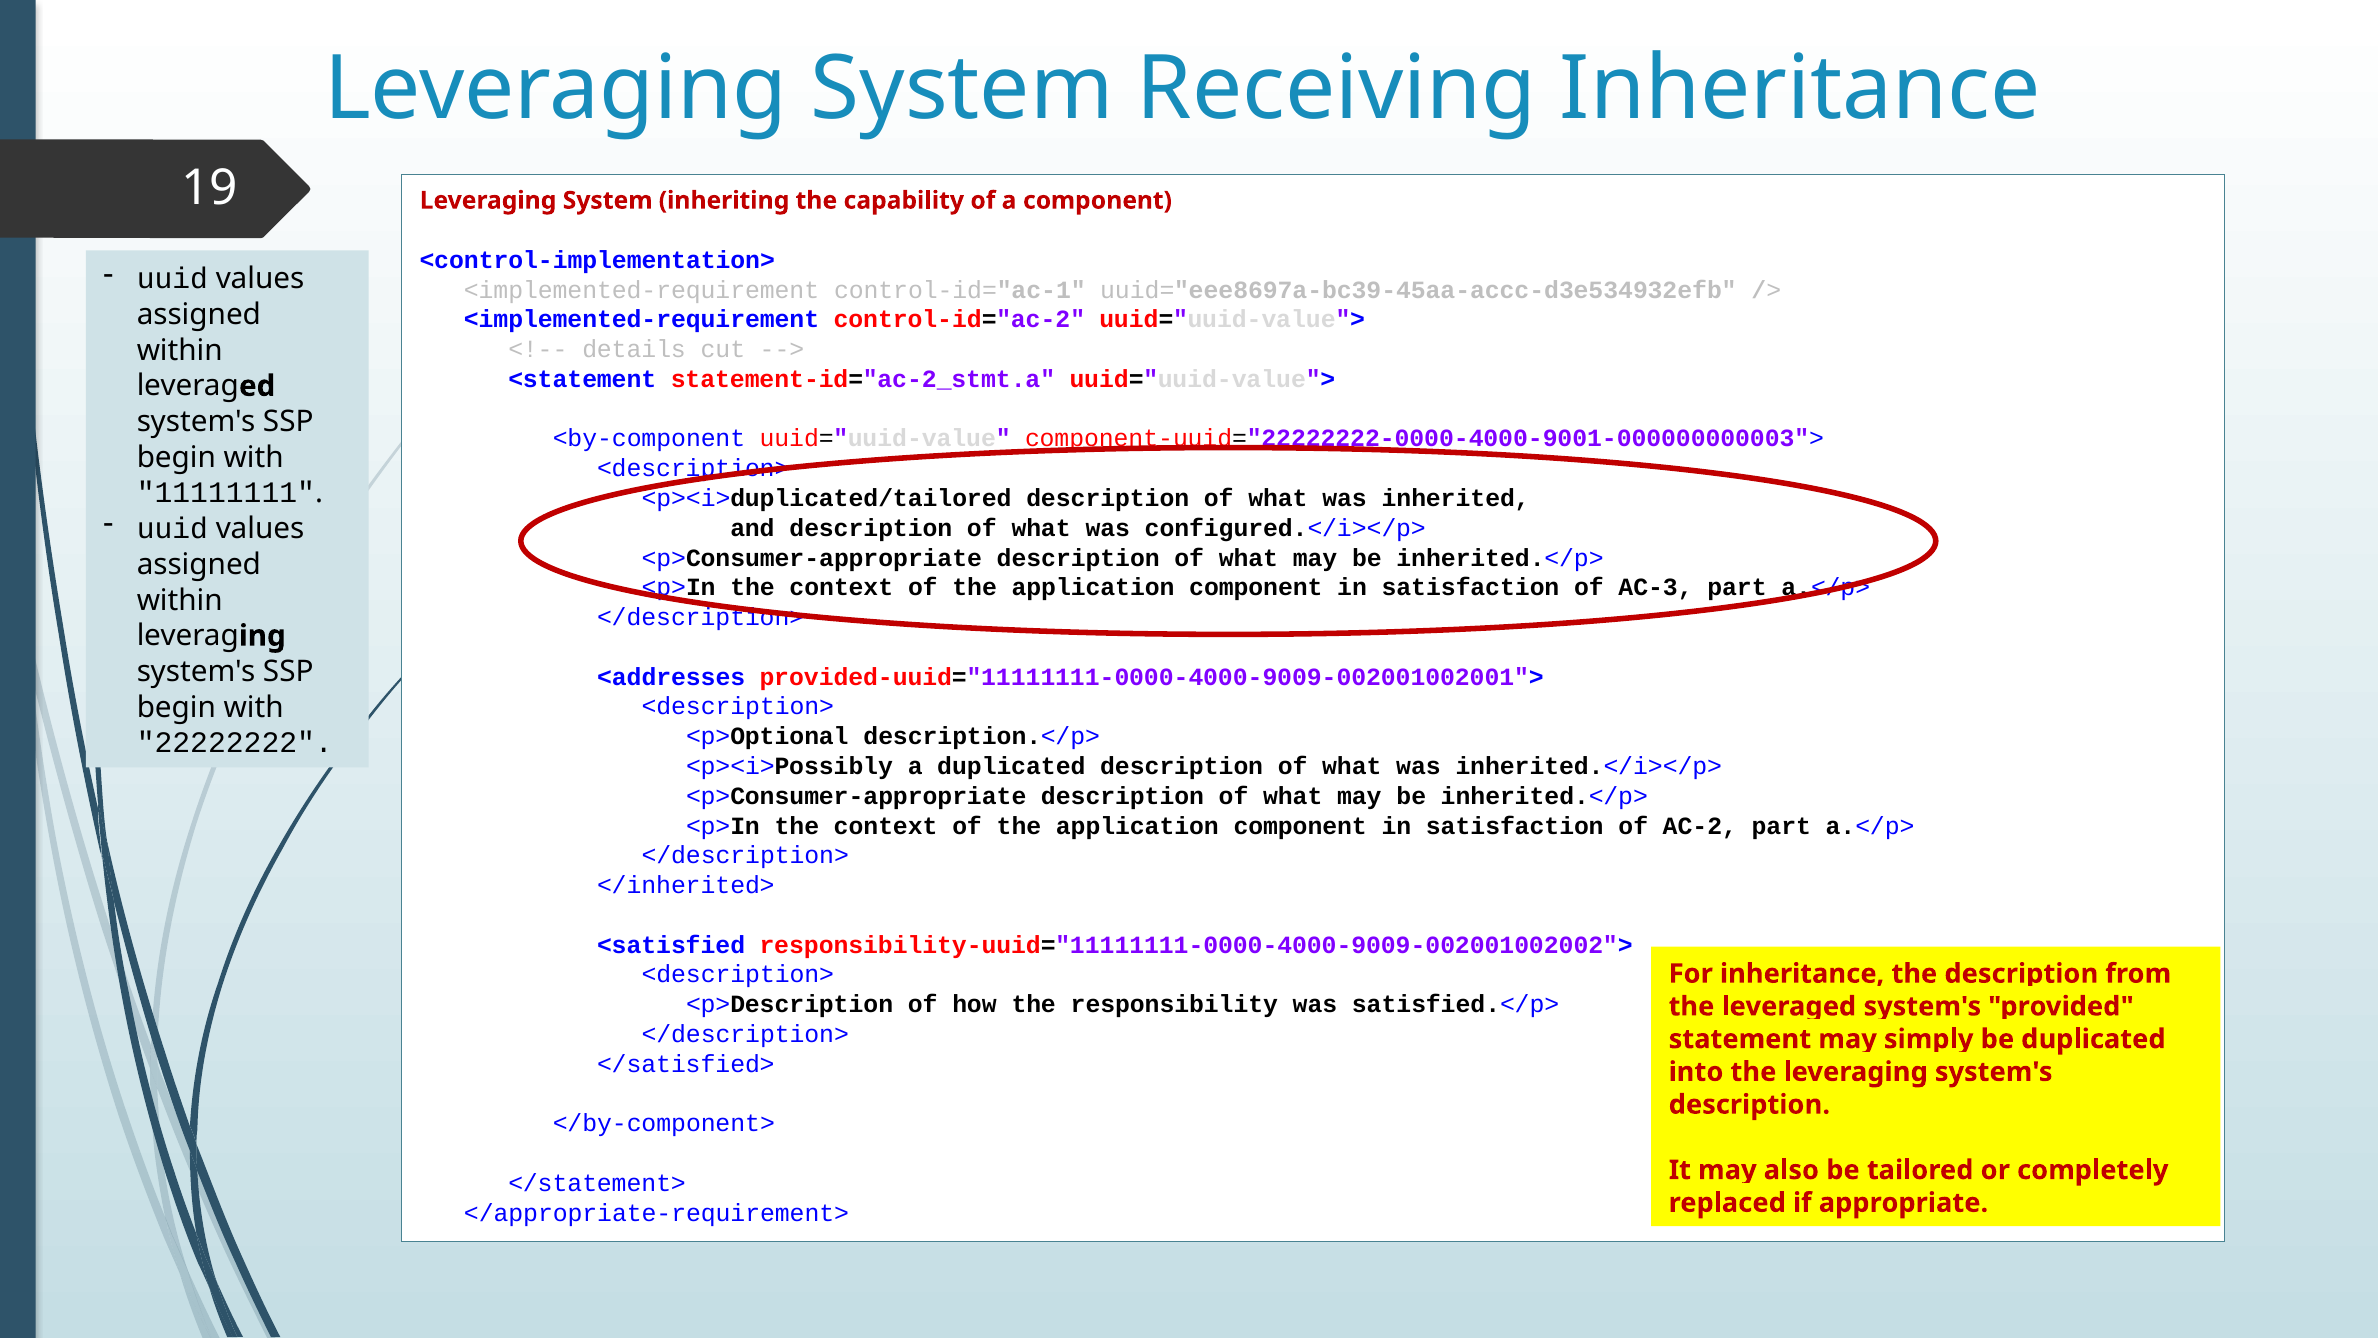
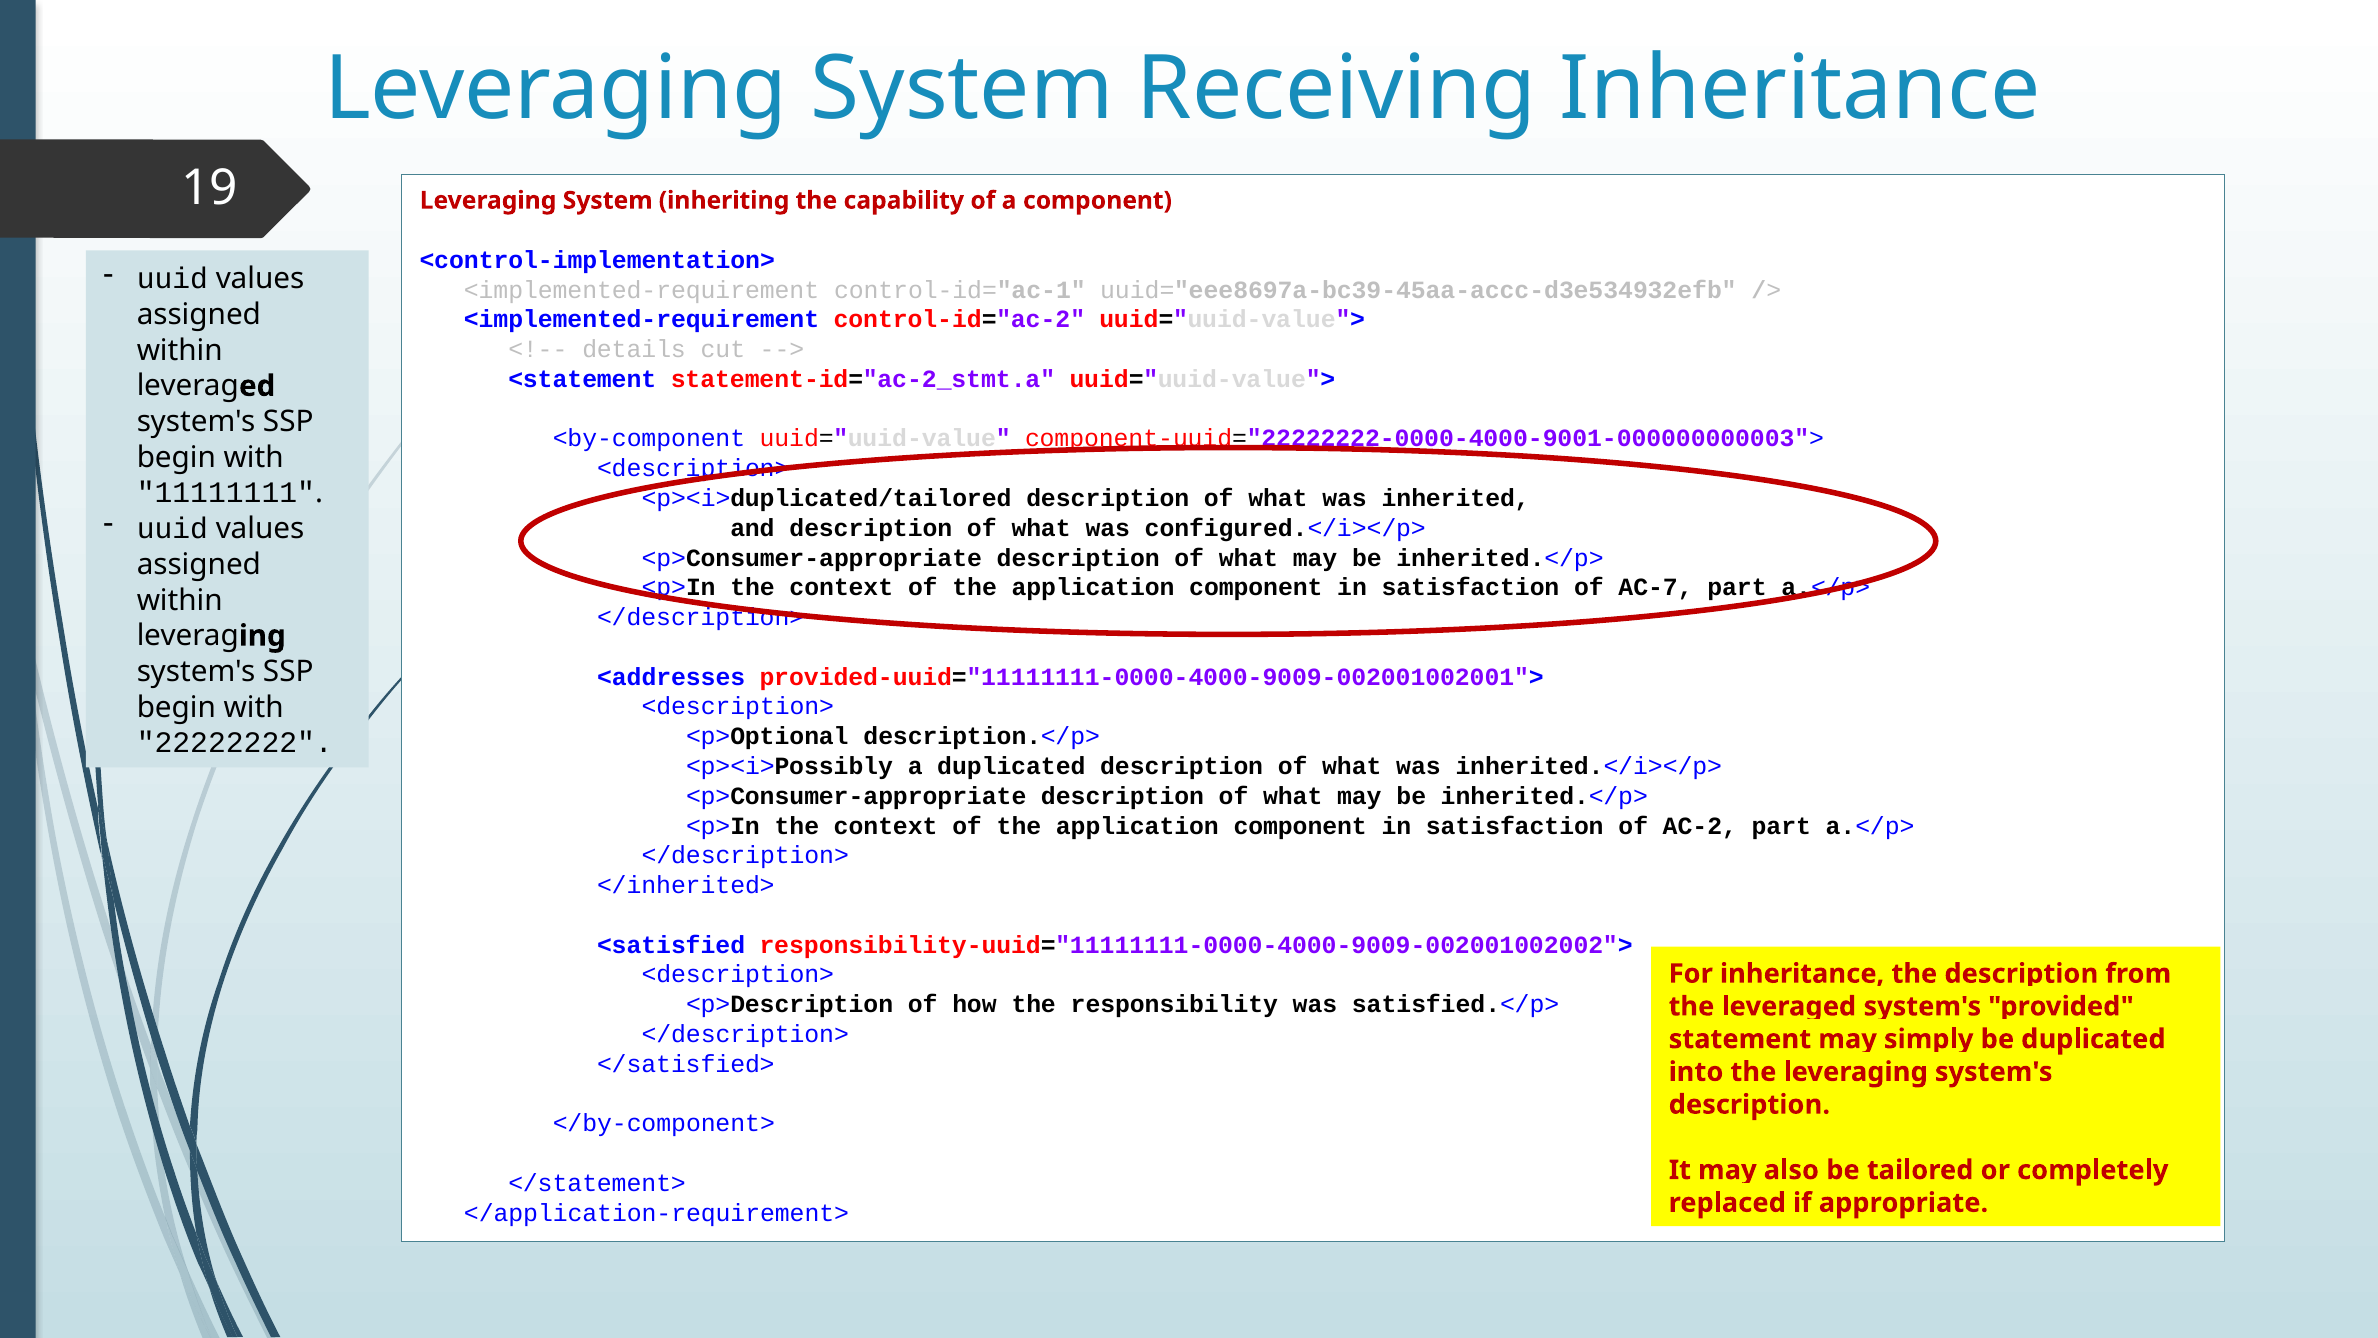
AC-3: AC-3 -> AC-7 (1656, 587)
</appropriate-requirement>: </appropriate-requirement> -> </application-requirement> (656, 1213)
